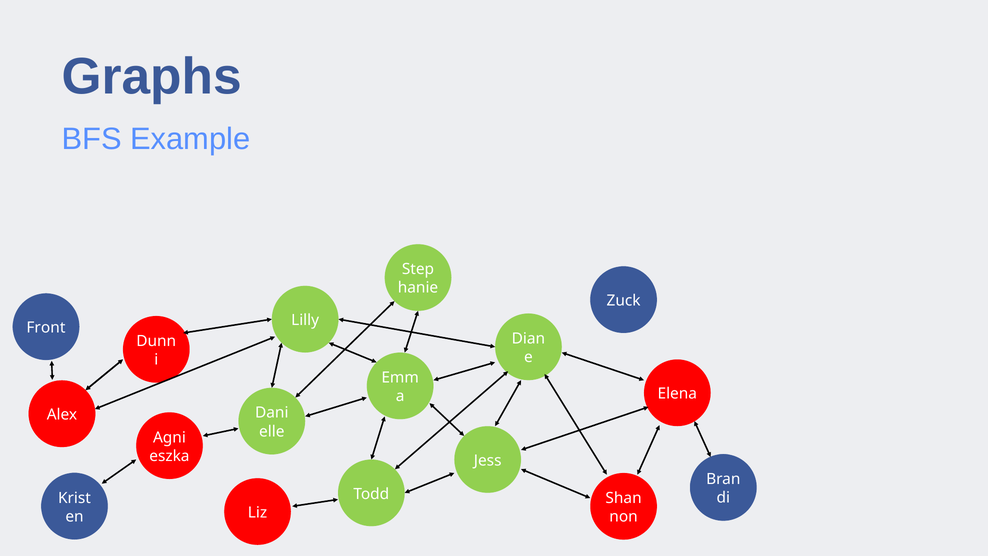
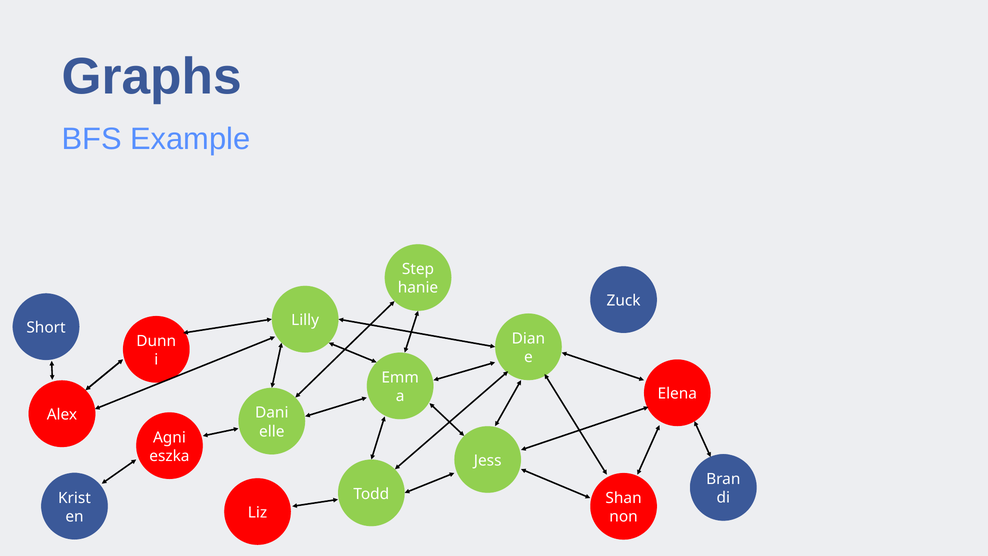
Front: Front -> Short (46, 328)
